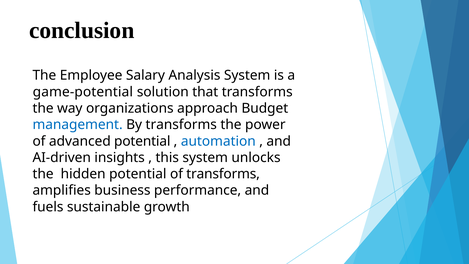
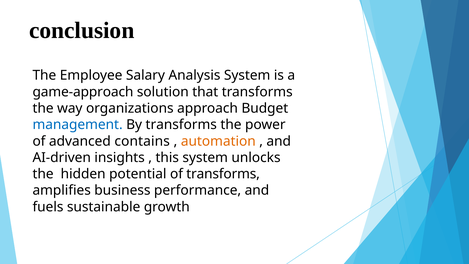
game-potential: game-potential -> game-approach (83, 92)
advanced potential: potential -> contains (142, 141)
automation colour: blue -> orange (218, 141)
